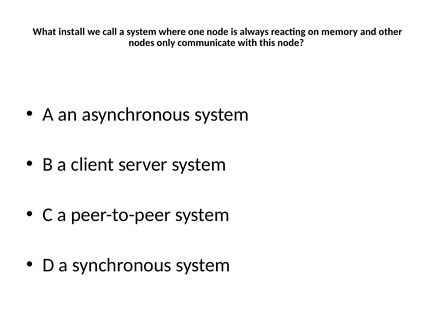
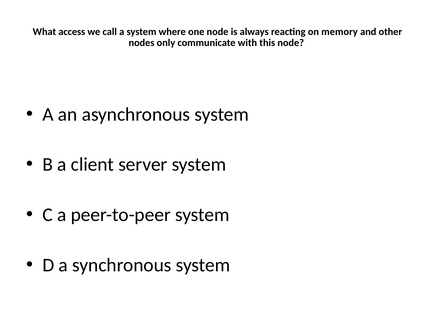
install: install -> access (72, 32)
